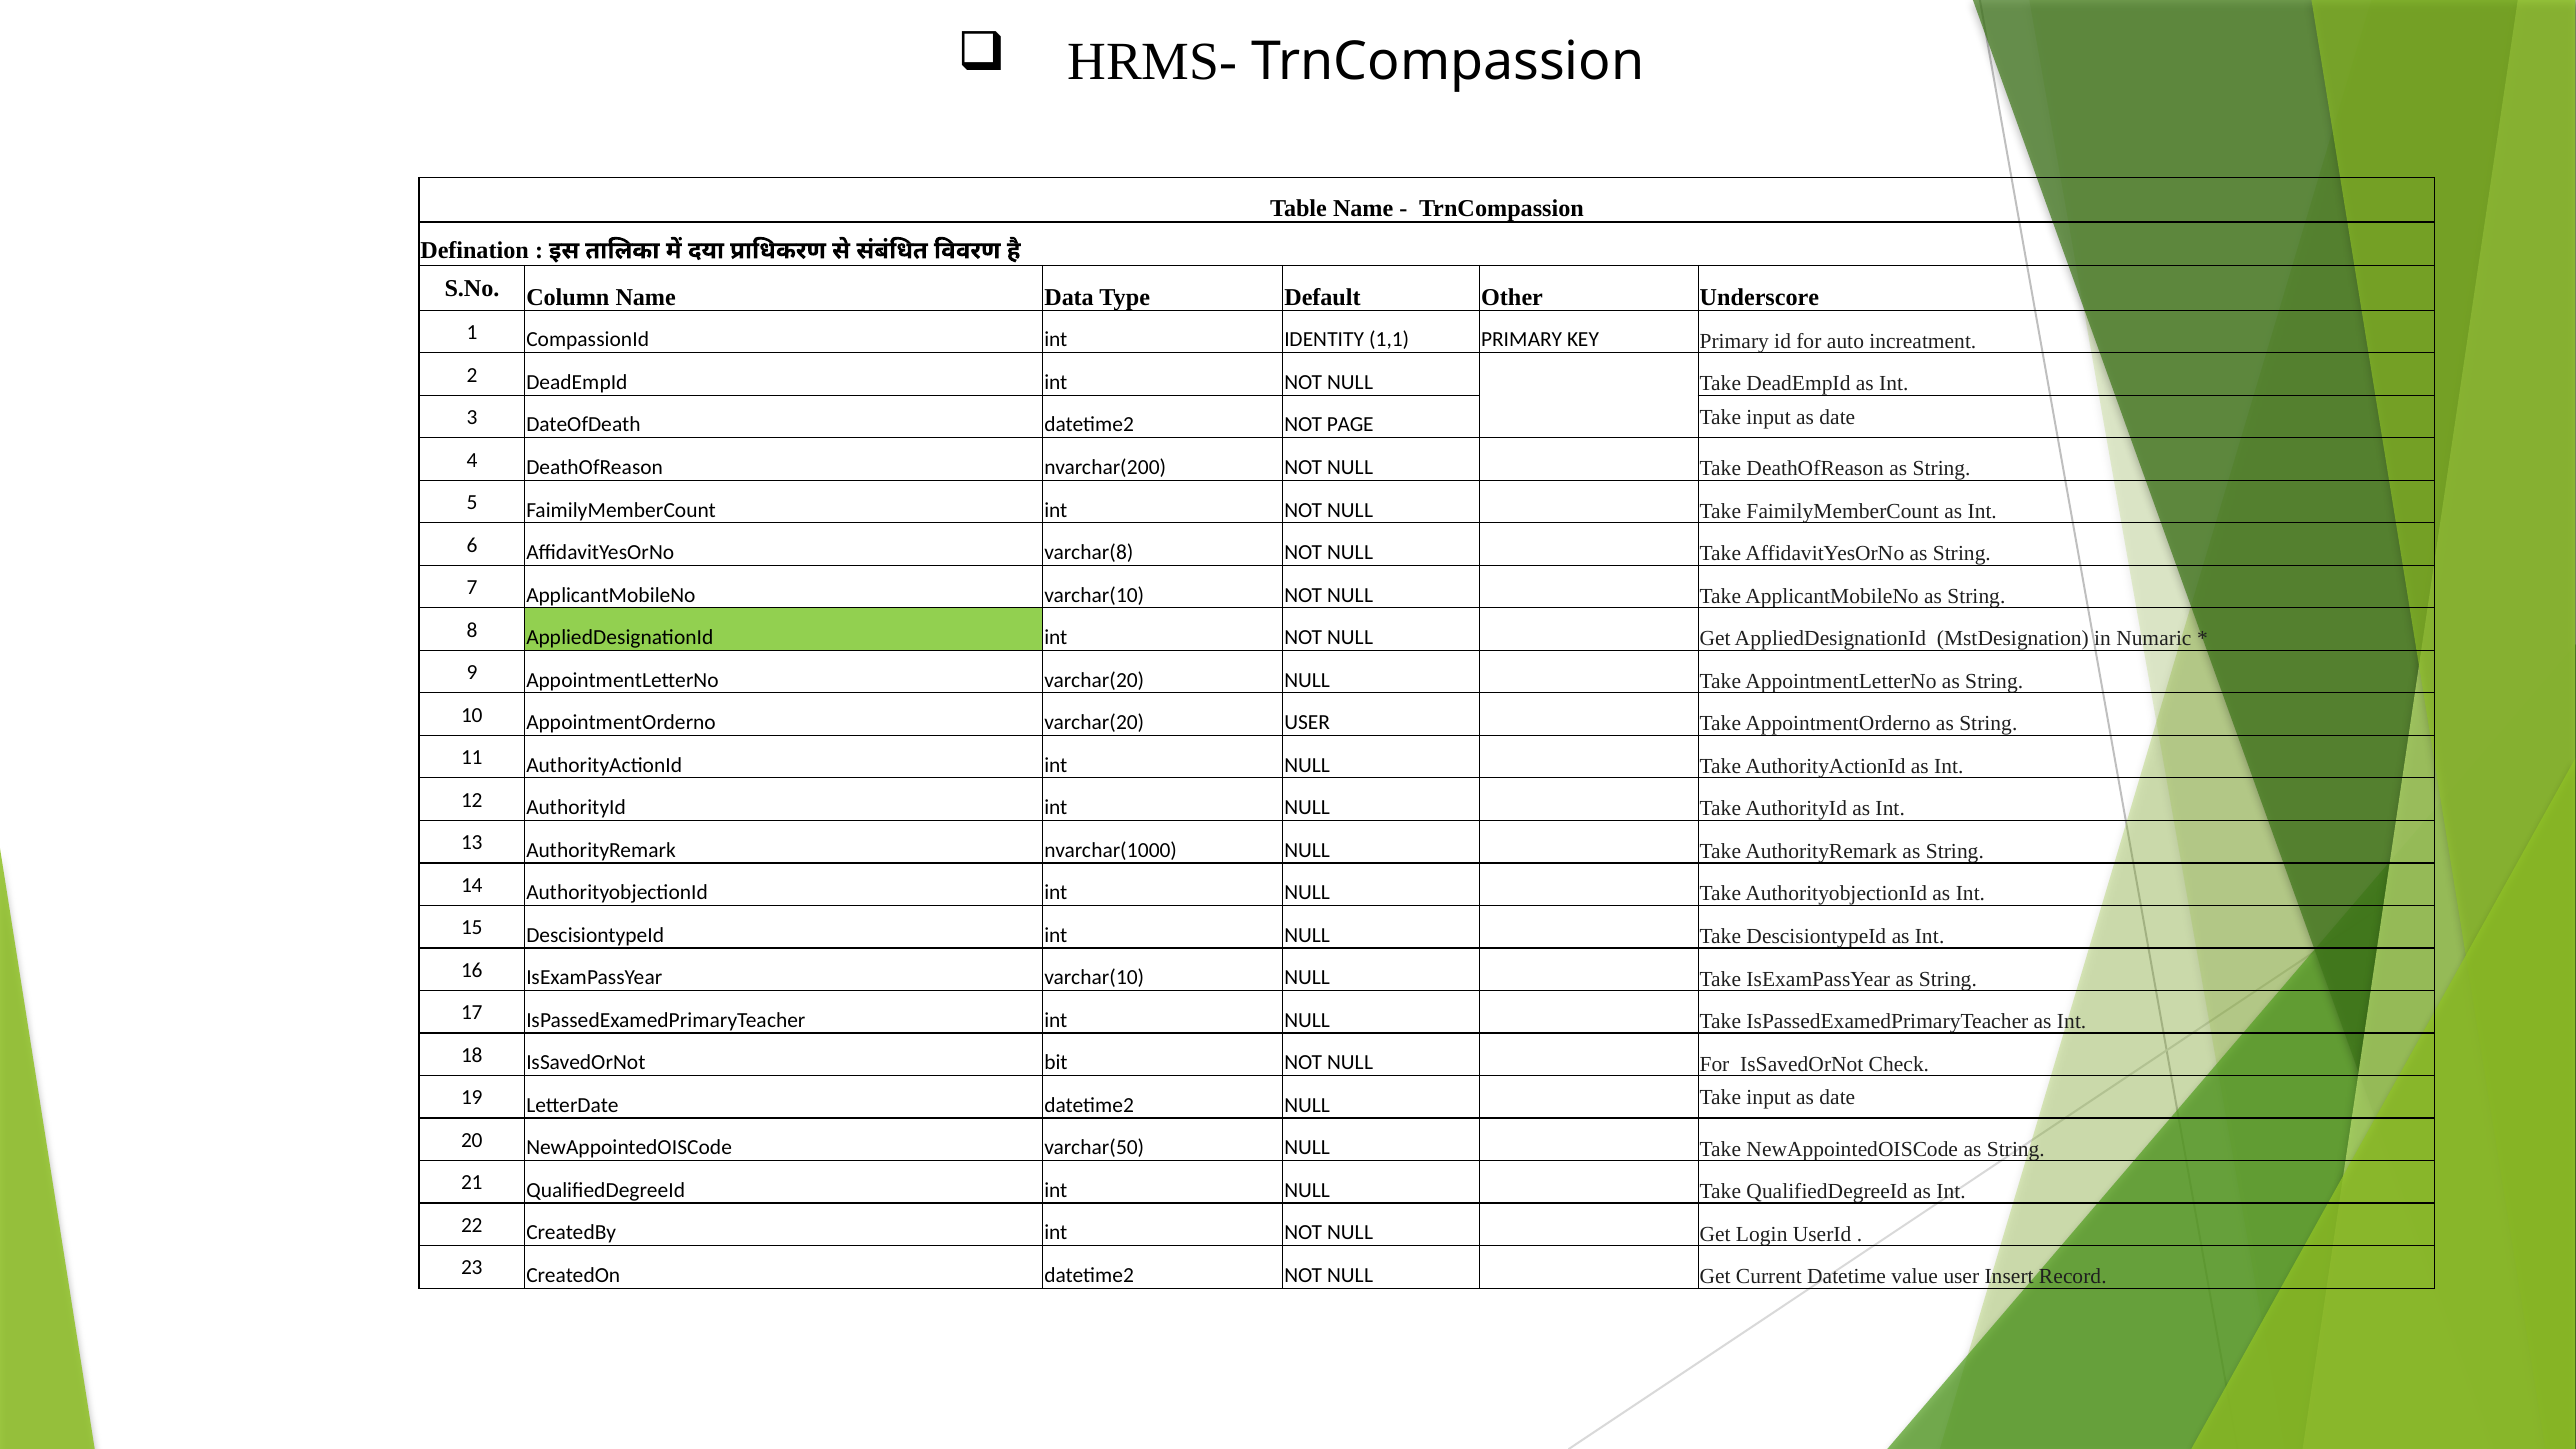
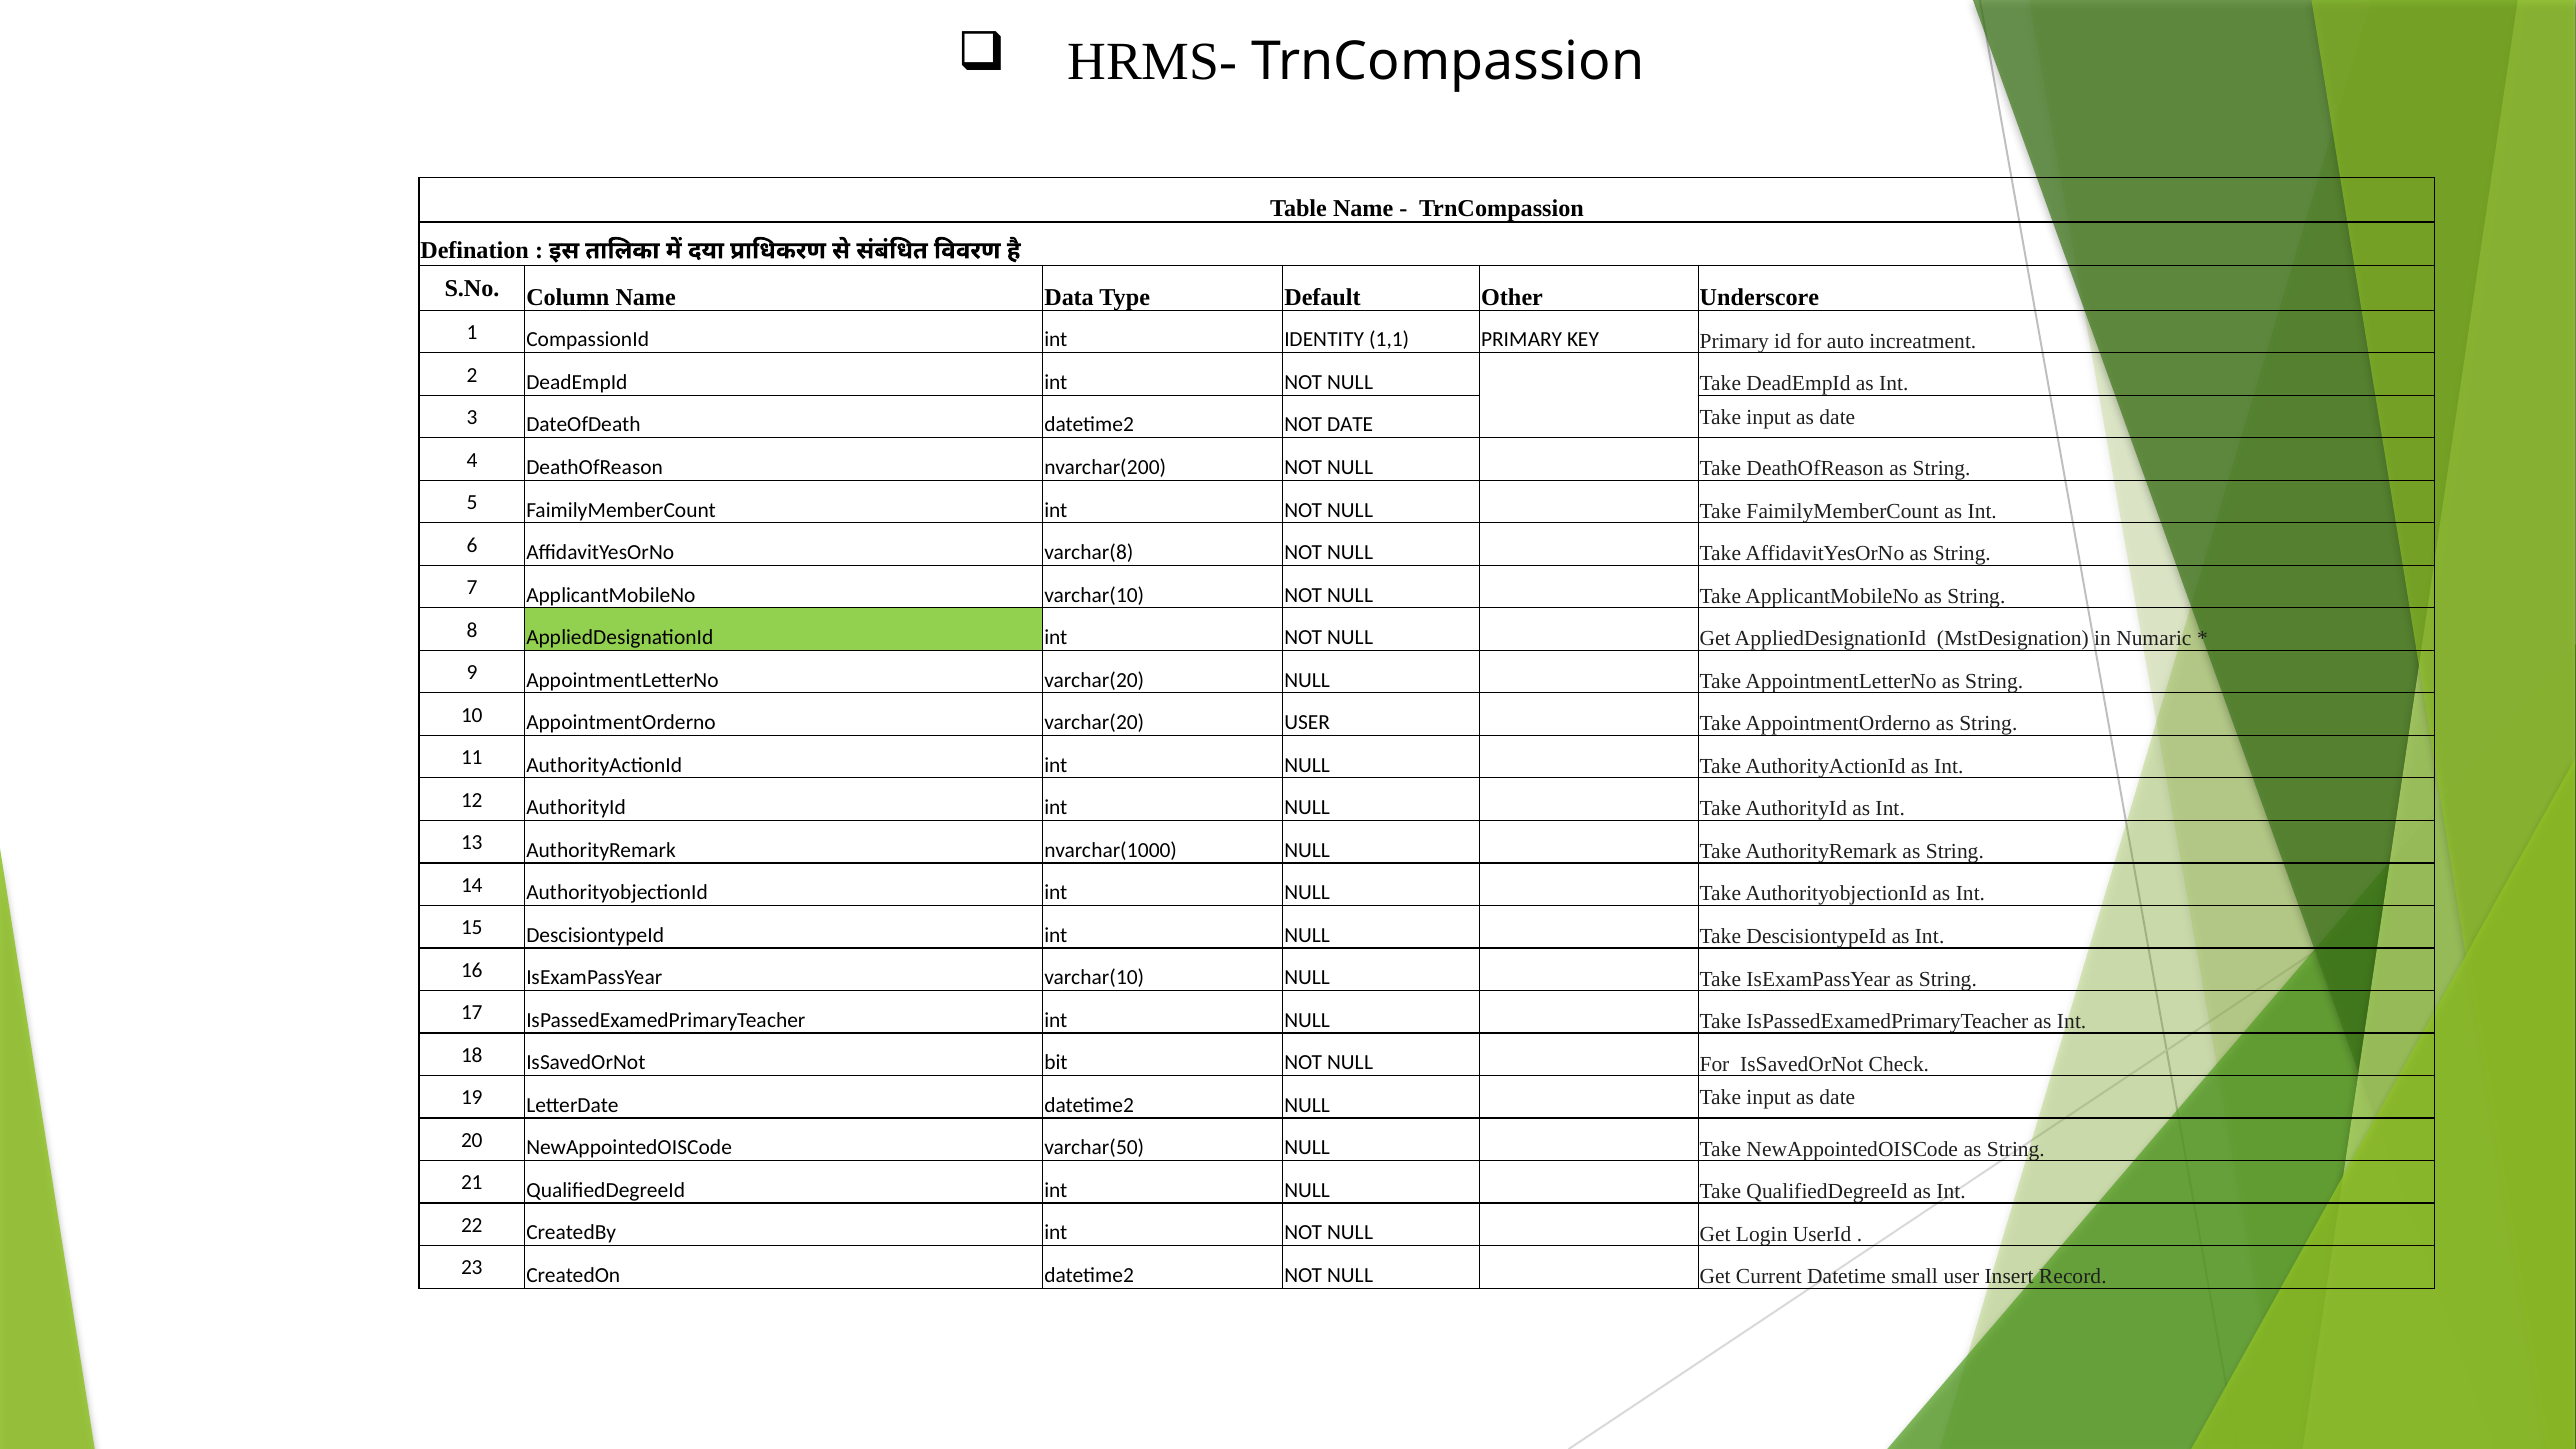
NOT PAGE: PAGE -> DATE (1350, 425)
value: value -> small (1915, 1277)
